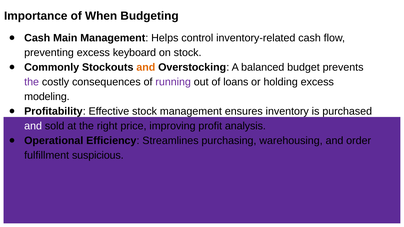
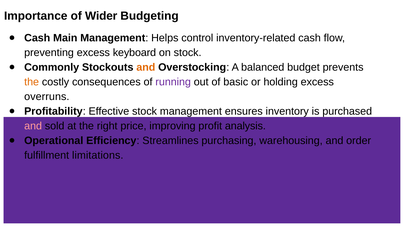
When: When -> Wider (101, 16)
the colour: purple -> orange (32, 82)
loans: loans -> basic (236, 82)
modeling: modeling -> overruns (47, 97)
and colour: white -> pink (33, 126)
suspicious: suspicious -> limitations (98, 155)
